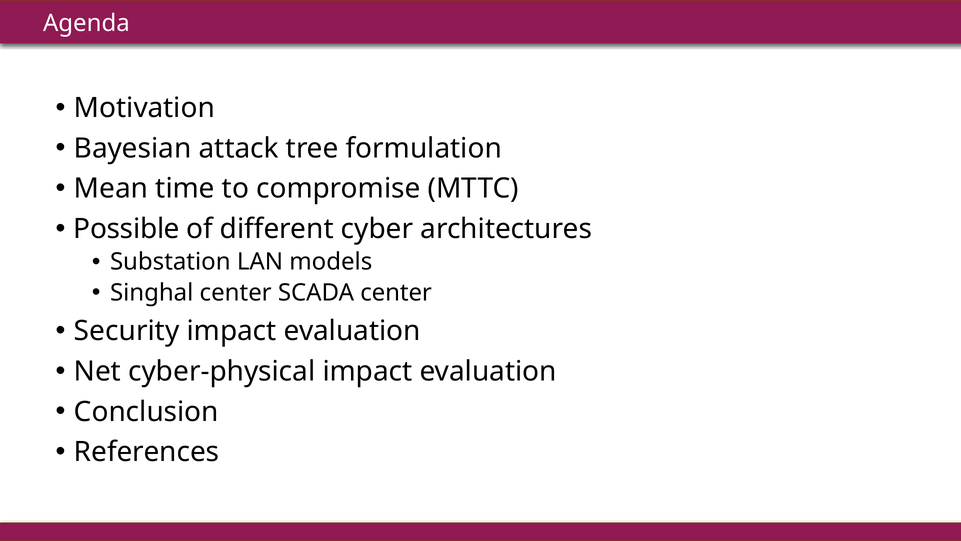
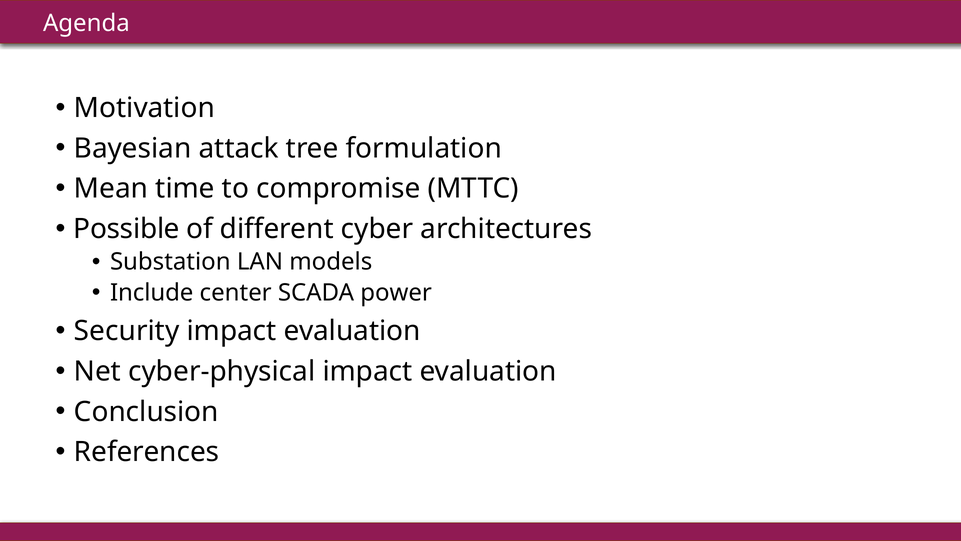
Singhal: Singhal -> Include (152, 293)
SCADA center: center -> power (396, 293)
